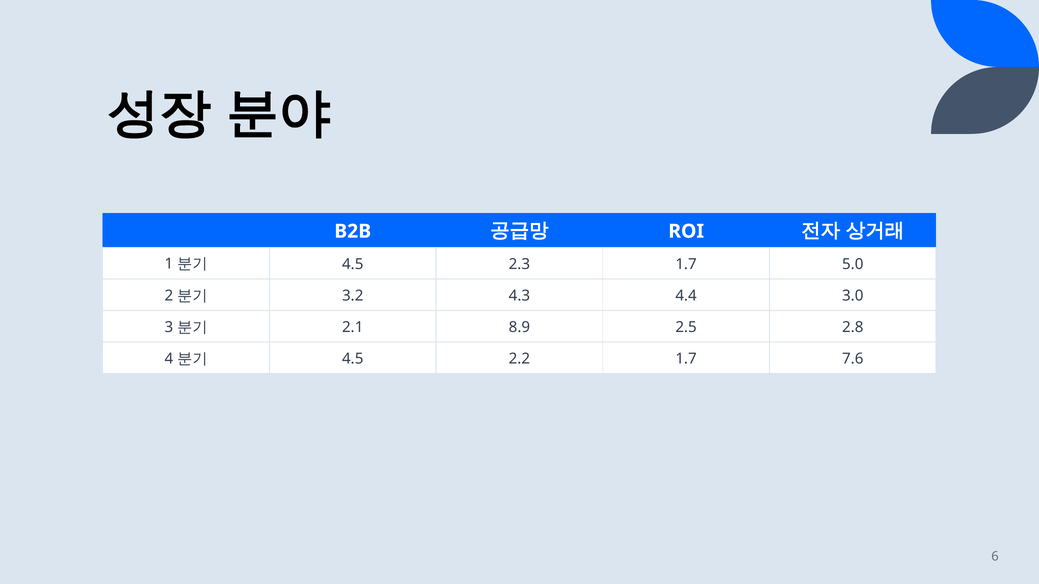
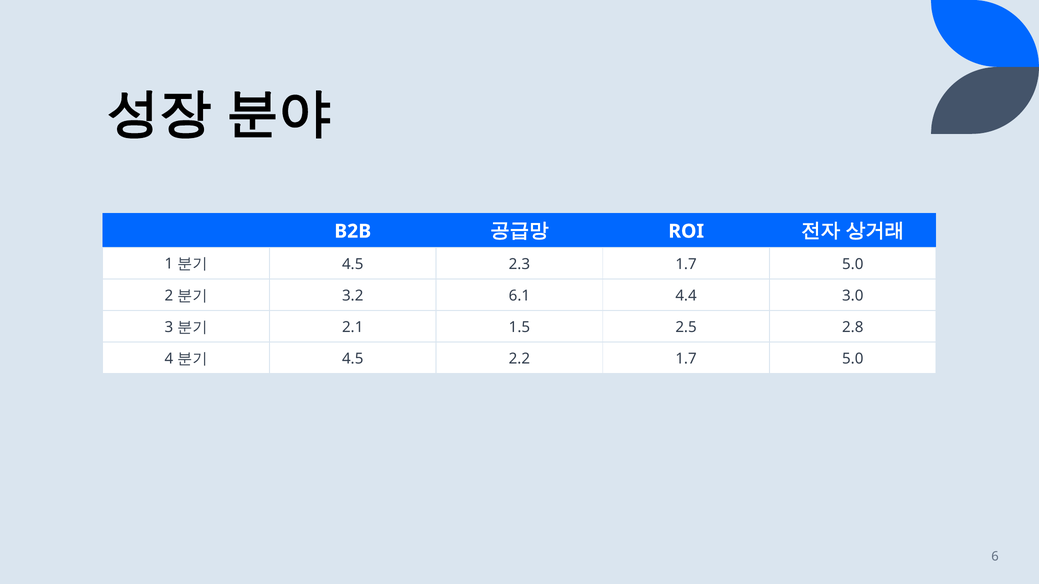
4.3: 4.3 -> 6.1 (519, 296)
8.9: 8.9 -> 1.5 (519, 327)
2.2 1.7 7.6: 7.6 -> 5.0 (853, 359)
